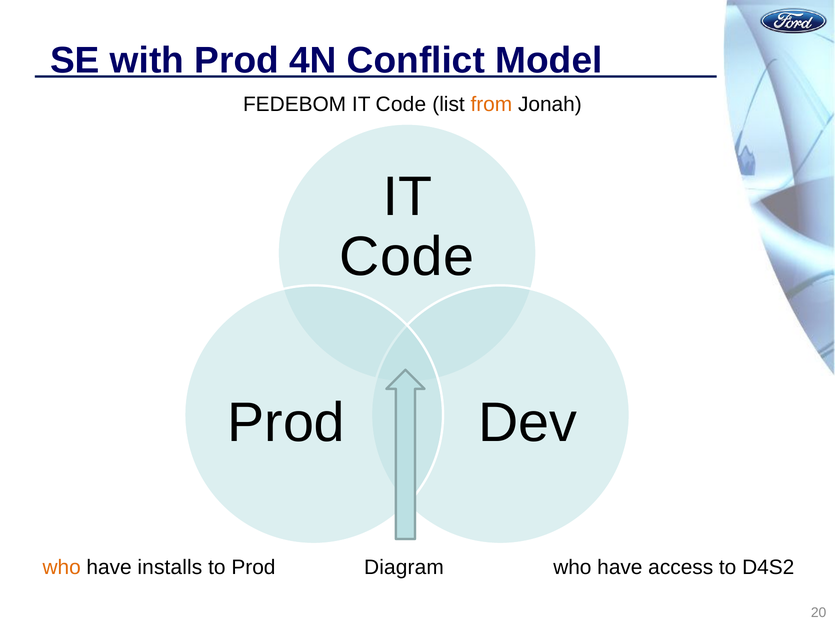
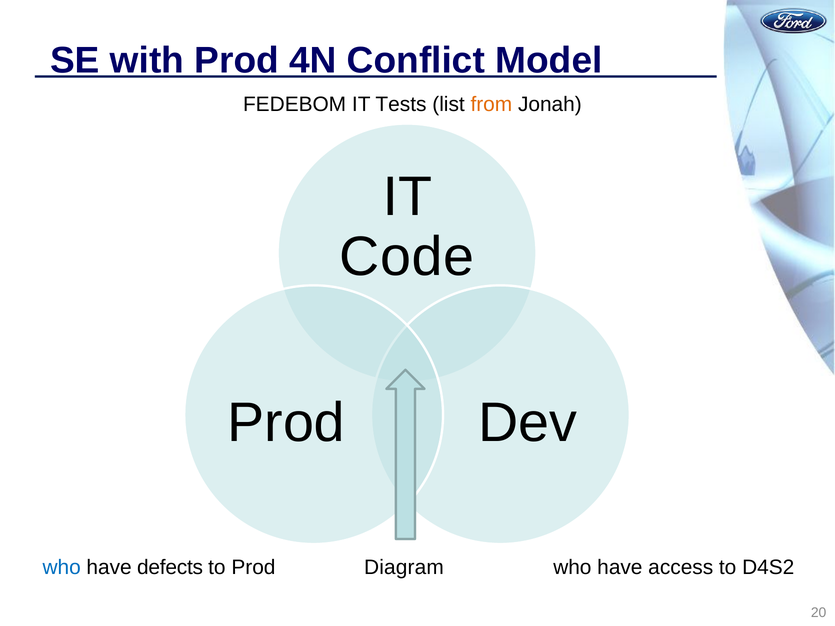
FEDEBOM IT Code: Code -> Tests (401, 104)
who colour: orange -> blue (62, 568)
installs: installs -> defects (170, 568)
